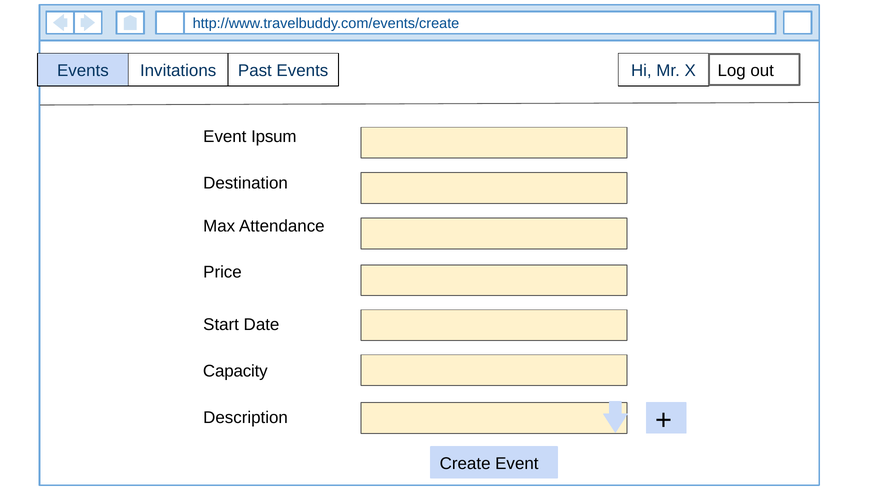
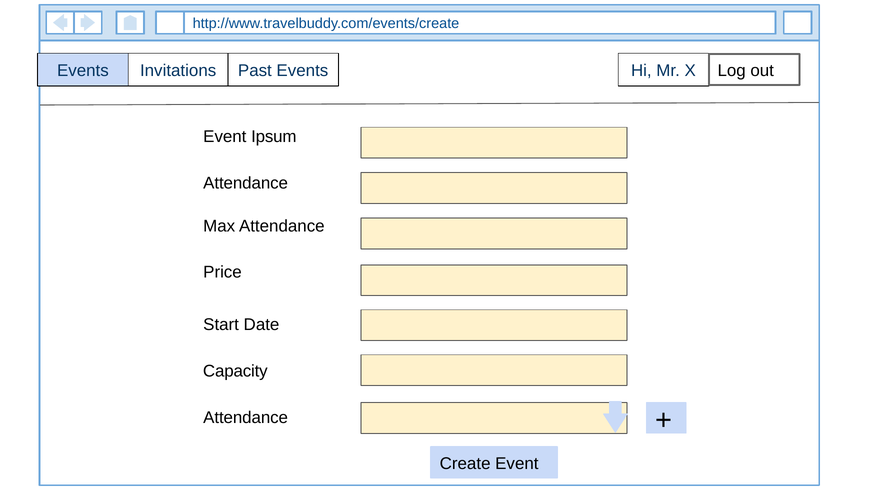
Destination: Destination -> Attendance (246, 183)
Description: Description -> Attendance (246, 417)
